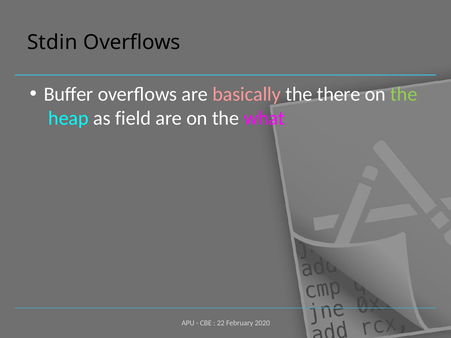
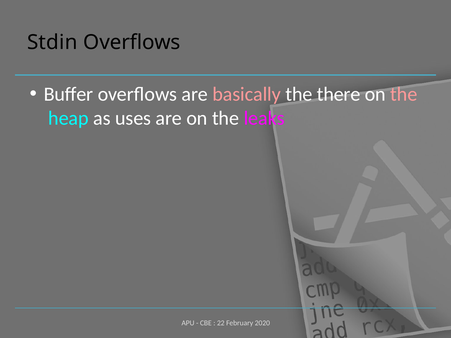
the colour: light green -> pink (404, 94)
field: field -> uses (133, 118)
what: what -> leaks (264, 118)
